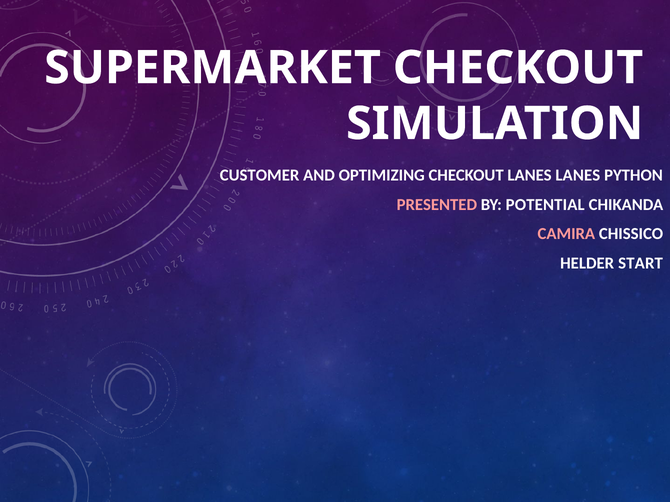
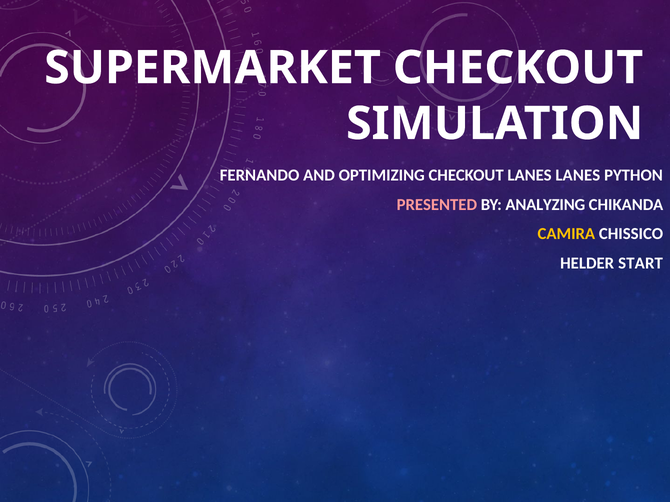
CUSTOMER: CUSTOMER -> FERNANDO (260, 175)
POTENTIAL: POTENTIAL -> ANALYZING (545, 205)
CAMIRA colour: pink -> yellow (566, 234)
